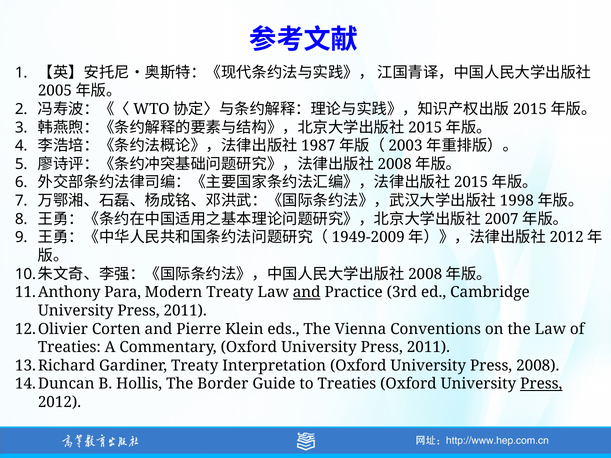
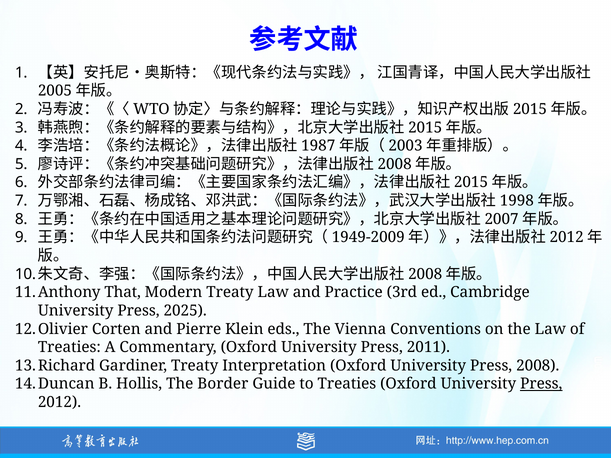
Para: Para -> That (123, 293)
and underline: present -> none (307, 293)
2011: 2011 -> 2025 (185, 311)
